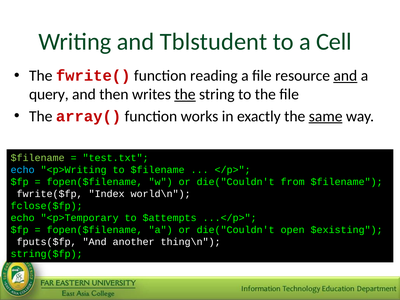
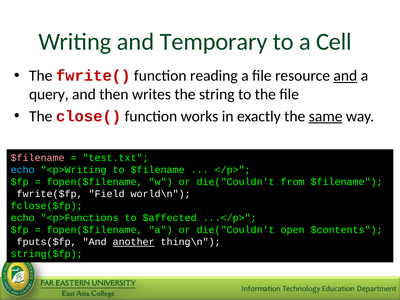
Tblstudent: Tblstudent -> Temporary (214, 42)
the underline: present -> none (185, 94)
array(: array( -> close( (89, 116)
$filename colour: light green -> pink (38, 158)
Index: Index -> Field (107, 194)
<p>Temporary: <p>Temporary -> <p>Functions (80, 218)
$attempts: $attempts -> $affected (170, 218)
$existing: $existing -> $contents (347, 230)
another underline: none -> present (134, 242)
